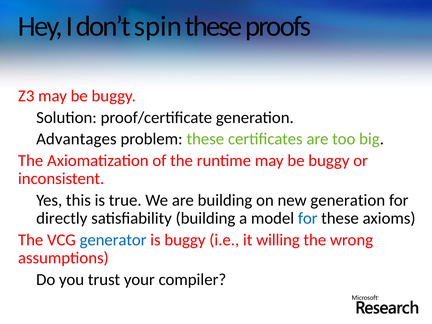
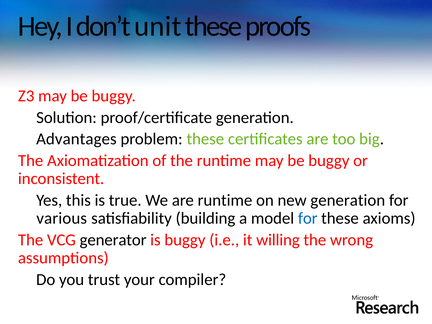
spin: spin -> unit (158, 26)
are building: building -> runtime (225, 200)
directly: directly -> various (62, 218)
generator colour: blue -> black (113, 240)
